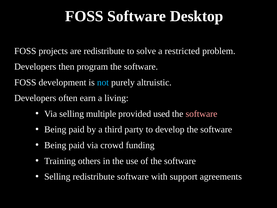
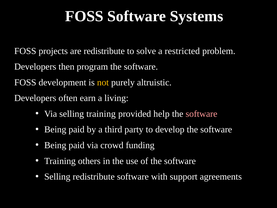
Desktop: Desktop -> Systems (197, 16)
not colour: light blue -> yellow (103, 82)
selling multiple: multiple -> training (101, 114)
used: used -> help (161, 114)
